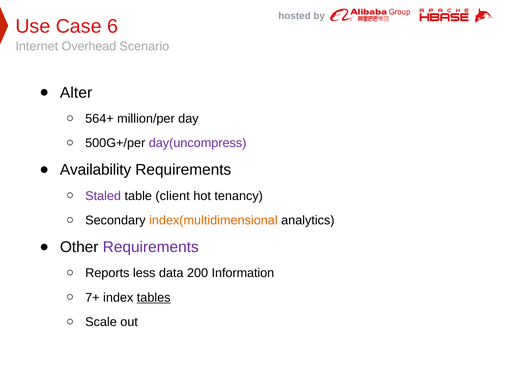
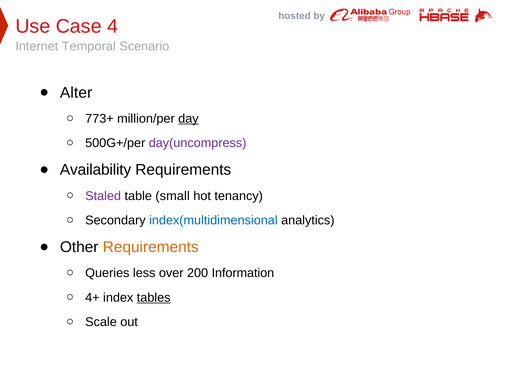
6: 6 -> 4 (113, 26)
Overhead: Overhead -> Temporal (89, 46)
564+: 564+ -> 773+ (99, 119)
day underline: none -> present (188, 119)
client: client -> small (173, 196)
index(multidimensional colour: orange -> blue (213, 221)
Requirements colour: purple -> orange (151, 247)
Reports: Reports -> Queries (107, 273)
data: data -> over (171, 273)
7+: 7+ -> 4+ (92, 298)
